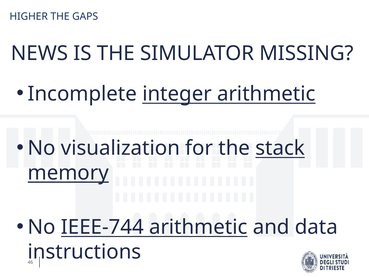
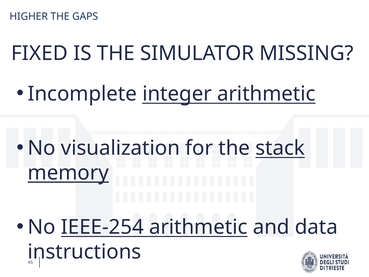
NEWS: NEWS -> FIXED (39, 53)
IEEE-744: IEEE-744 -> IEEE-254 (102, 227)
